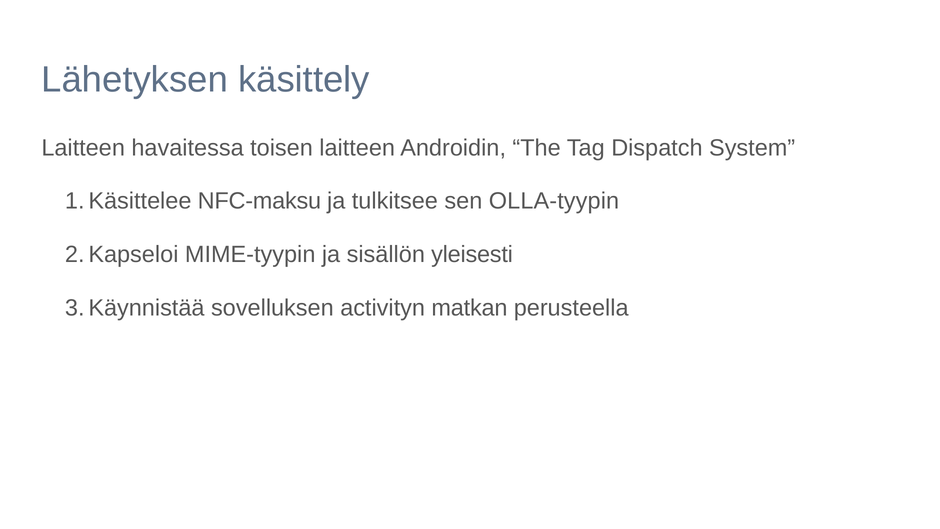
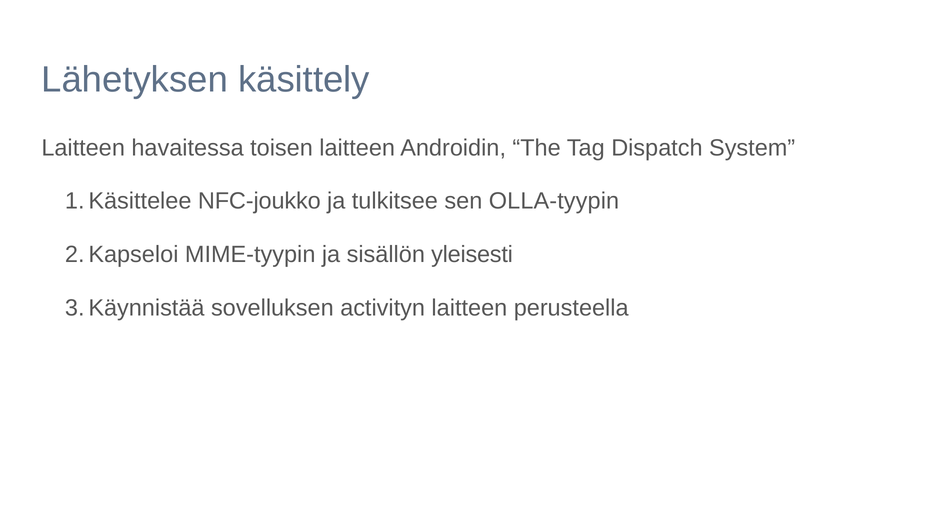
NFC-maksu: NFC-maksu -> NFC-joukko (259, 201)
activityn matkan: matkan -> laitteen (469, 308)
